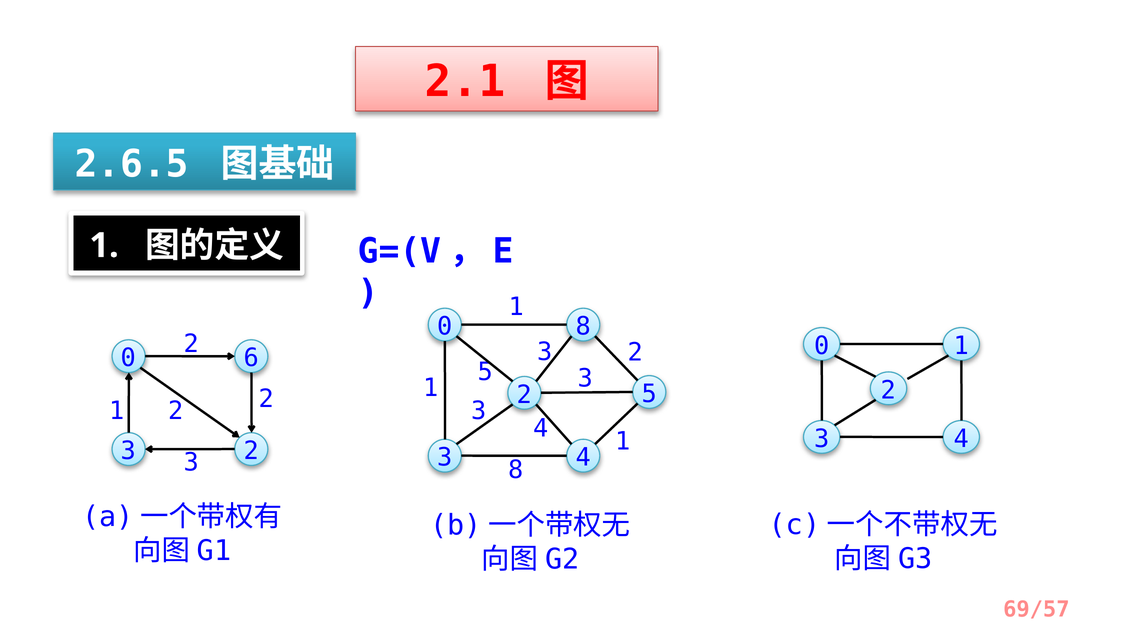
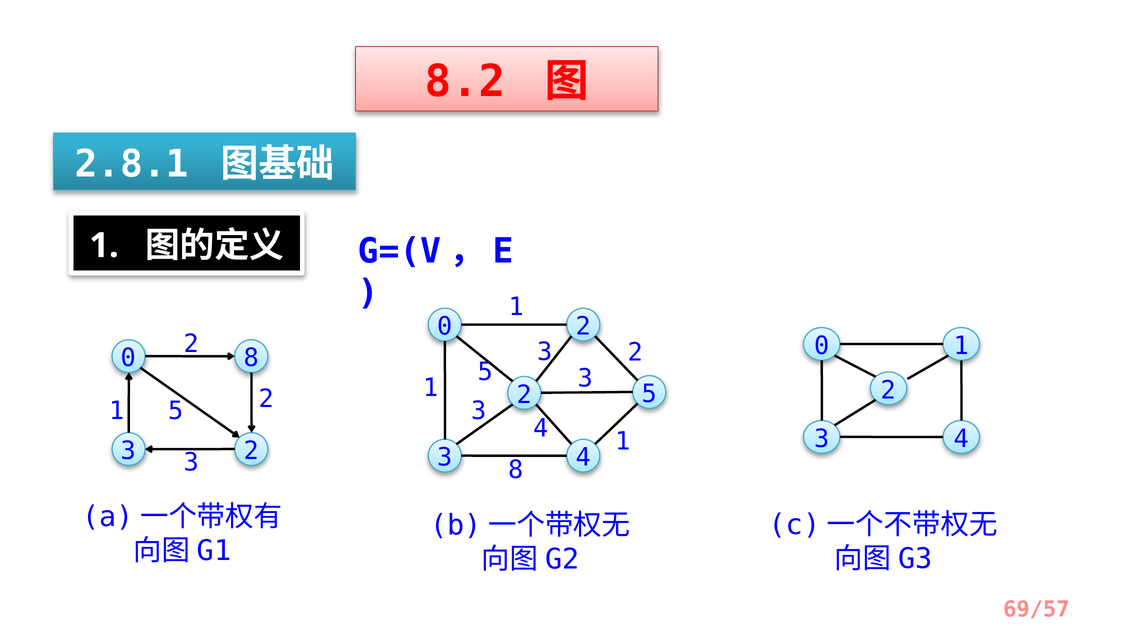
2.1: 2.1 -> 8.2 (465, 82)
2.6.5: 2.6.5 -> 2.8.1 (132, 164)
0 8: 8 -> 2 (583, 327)
0 6: 6 -> 8 (251, 358)
2: 2 -> 5 (176, 411)
